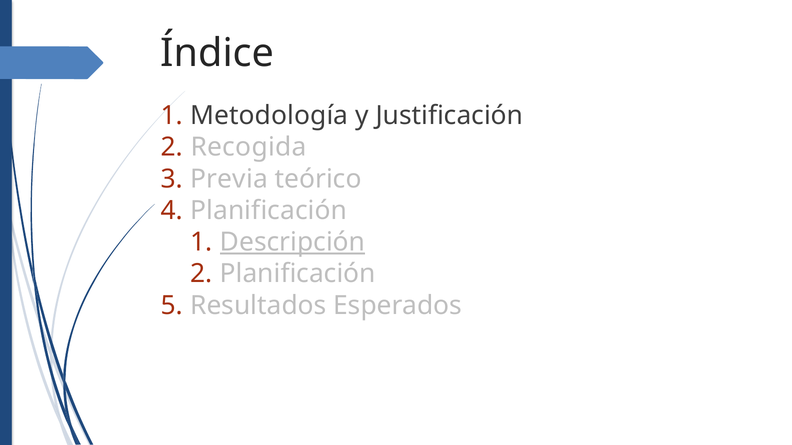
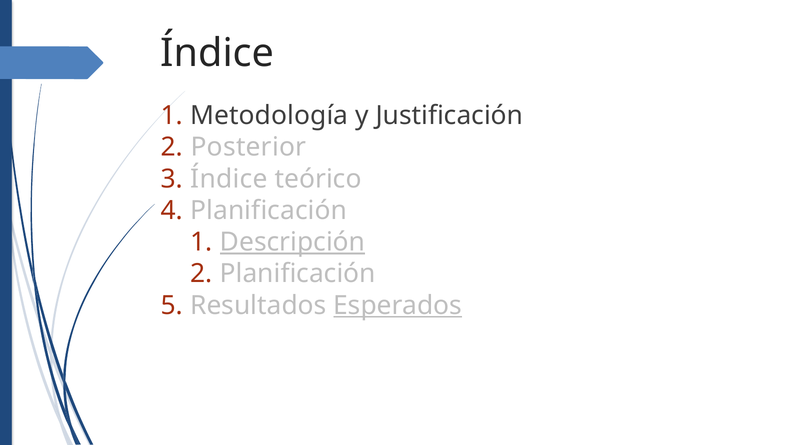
Recogida: Recogida -> Posterior (248, 147)
Previa: Previa -> Índice (229, 179)
Esperados underline: none -> present (398, 306)
